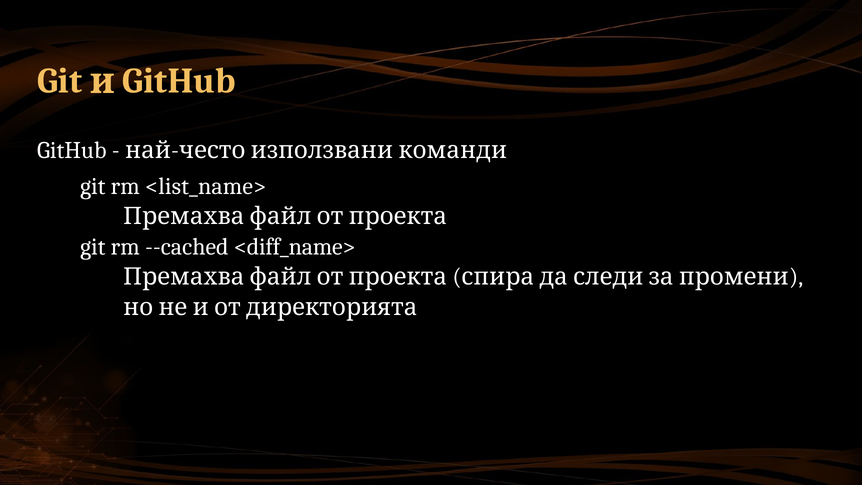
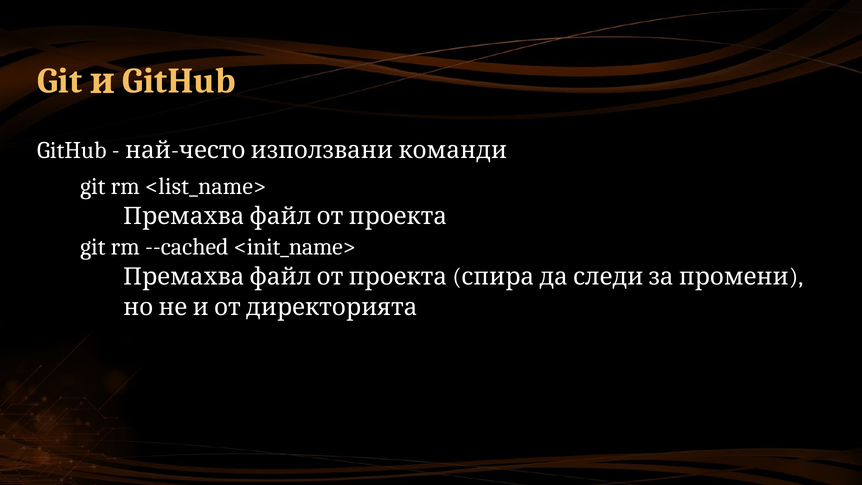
<diff_name>: <diff_name> -> <init_name> (295, 247)
